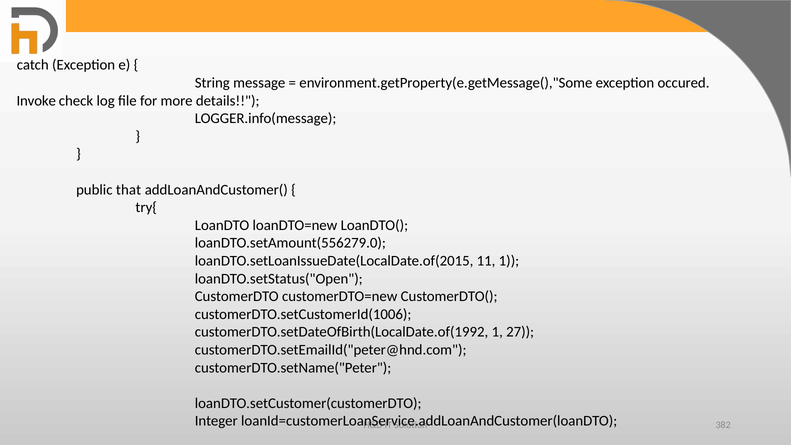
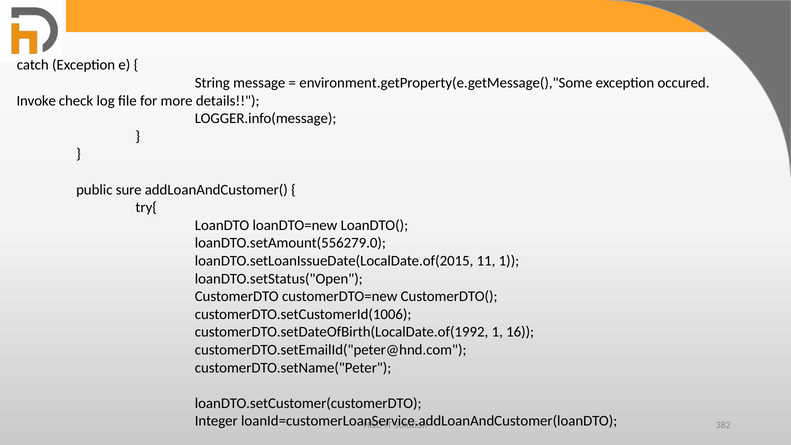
that: that -> sure (129, 190)
27: 27 -> 16 (520, 332)
